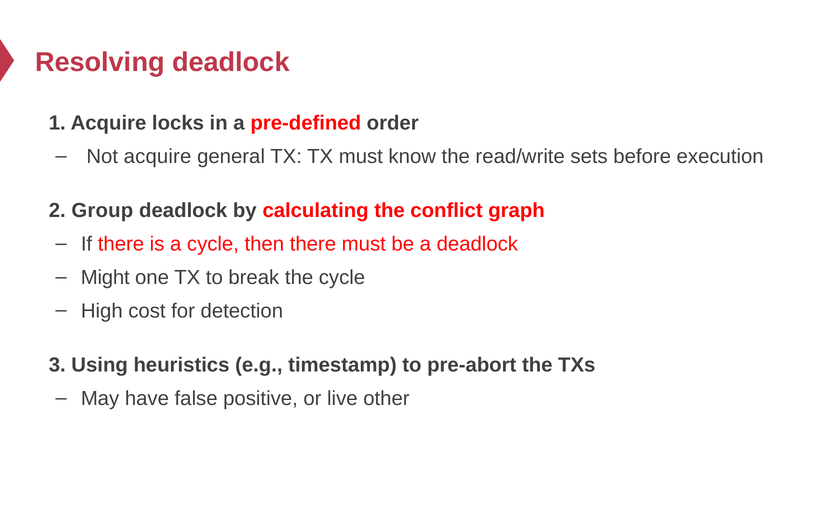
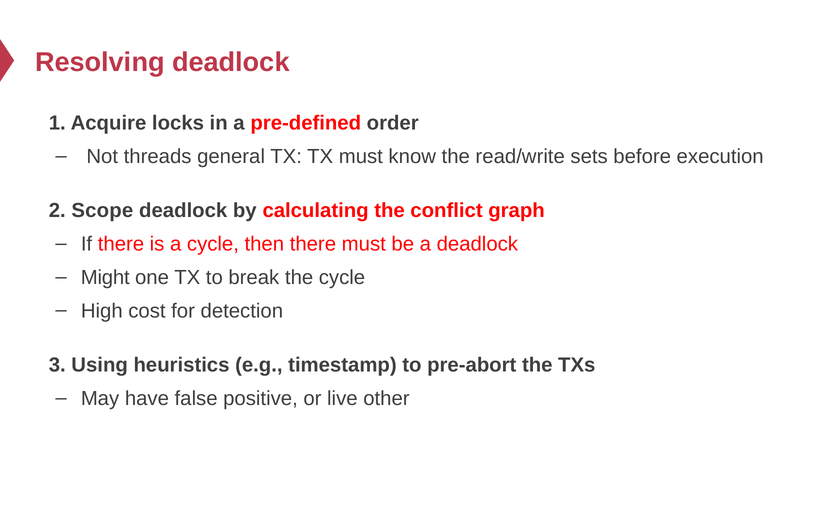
Not acquire: acquire -> threads (158, 156)
Group: Group -> Scope (102, 211)
